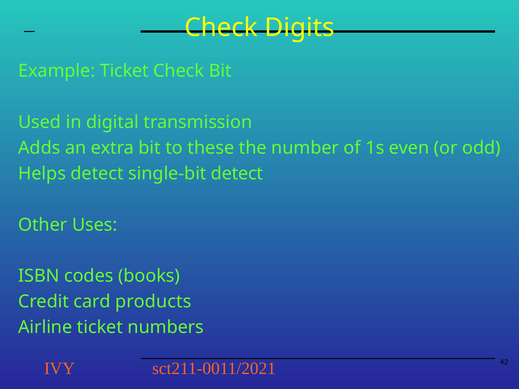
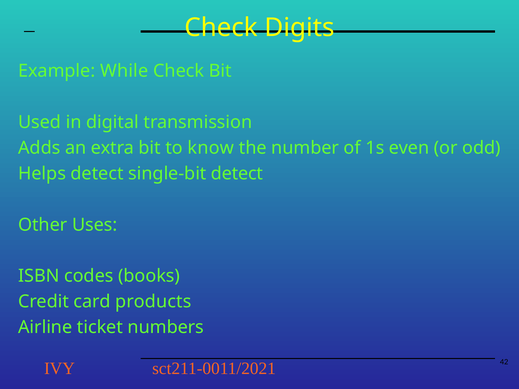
Example Ticket: Ticket -> While (124, 71)
these: these -> know (211, 148)
